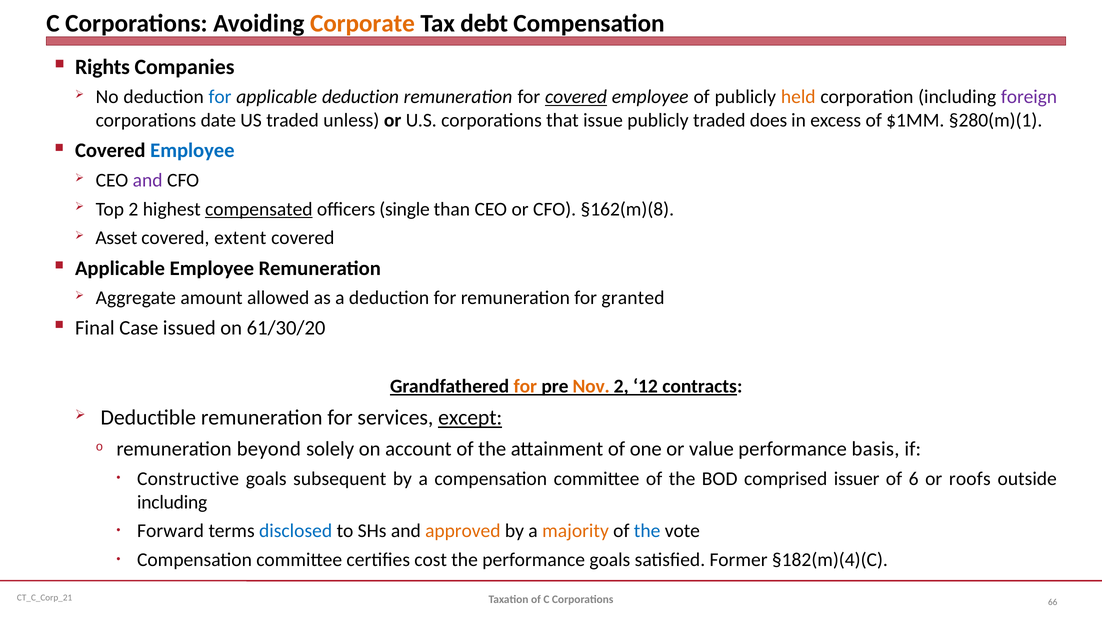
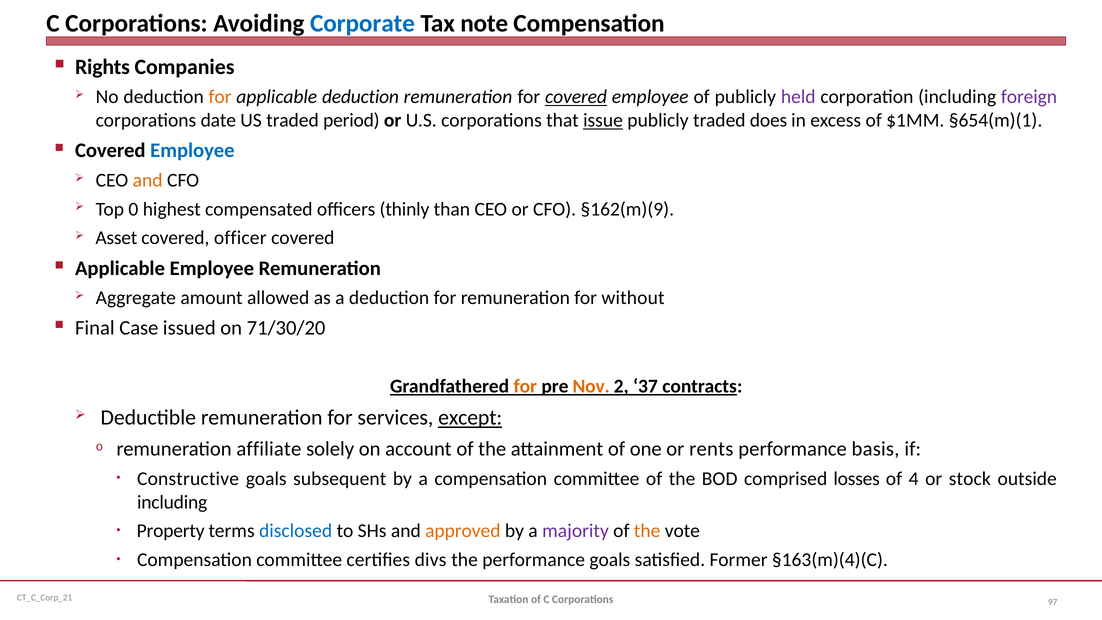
Corporate colour: orange -> blue (362, 23)
debt: debt -> note (484, 23)
for colour: blue -> orange (220, 97)
held colour: orange -> purple (798, 97)
unless: unless -> period (351, 120)
issue underline: none -> present (603, 120)
§280(m)(1: §280(m)(1 -> §654(m)(1 (996, 120)
and colour: purple -> orange (148, 180)
Top 2: 2 -> 0 (133, 209)
compensated underline: present -> none (259, 209)
single: single -> thinly (404, 209)
§162(m)(8: §162(m)(8 -> §162(m)(9 (627, 209)
extent: extent -> officer (240, 238)
granted: granted -> without (633, 298)
61/30/20: 61/30/20 -> 71/30/20 (286, 328)
12: 12 -> 37 (645, 386)
beyond: beyond -> affiliate (269, 449)
value: value -> rents (711, 449)
issuer: issuer -> losses (857, 479)
6: 6 -> 4 (914, 479)
roofs: roofs -> stock (970, 479)
Forward: Forward -> Property (171, 531)
majority colour: orange -> purple (576, 531)
the colour: blue -> orange (647, 531)
cost: cost -> divs (431, 560)
§182(m)(4)(C: §182(m)(4)(C -> §163(m)(4)(C (830, 560)
66: 66 -> 97 (1053, 602)
